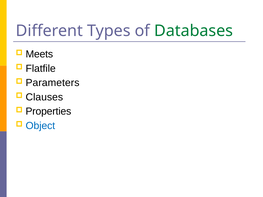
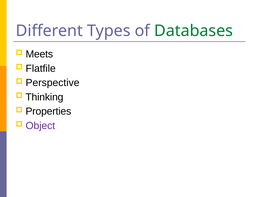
Parameters: Parameters -> Perspective (53, 83)
Clauses: Clauses -> Thinking (44, 97)
Object colour: blue -> purple (40, 126)
